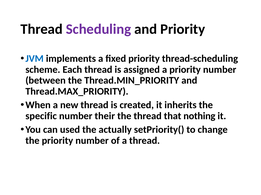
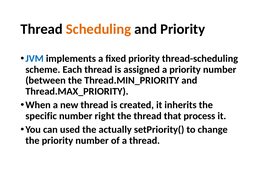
Scheduling colour: purple -> orange (99, 29)
their: their -> right (105, 116)
nothing: nothing -> process (199, 116)
